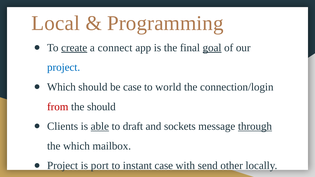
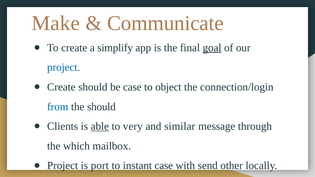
Local: Local -> Make (56, 23)
Programming: Programming -> Communicate (165, 23)
create underline: present -> none (74, 48)
connect: connect -> simplify (115, 48)
Which: Which -> Create (61, 87)
world: world -> object (168, 87)
from colour: red -> blue (58, 107)
draft: draft -> very (133, 126)
sockets: sockets -> similar (180, 126)
through underline: present -> none (255, 126)
